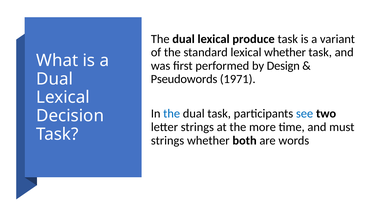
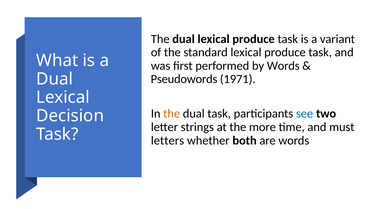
standard lexical whether: whether -> produce (285, 52)
by Design: Design -> Words (283, 66)
the colour: blue -> orange (172, 113)
strings: strings -> letters (167, 140)
